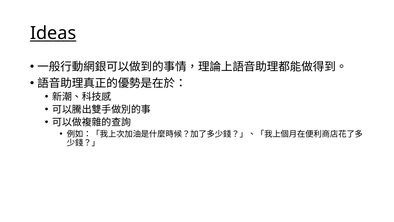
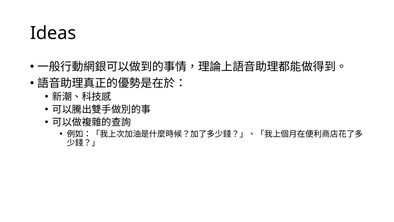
Ideas underline: present -> none (53, 33)
